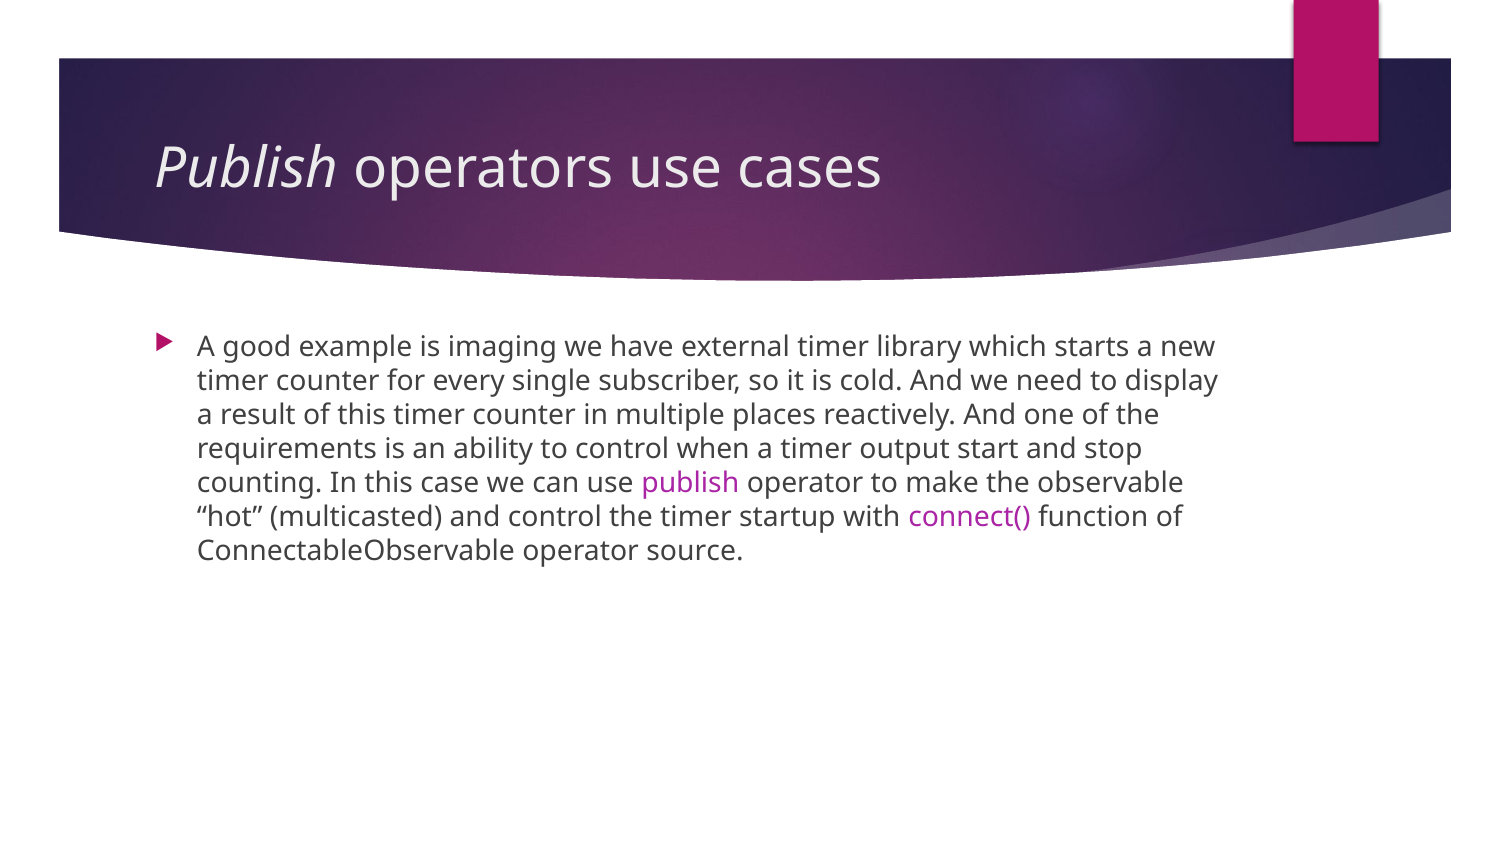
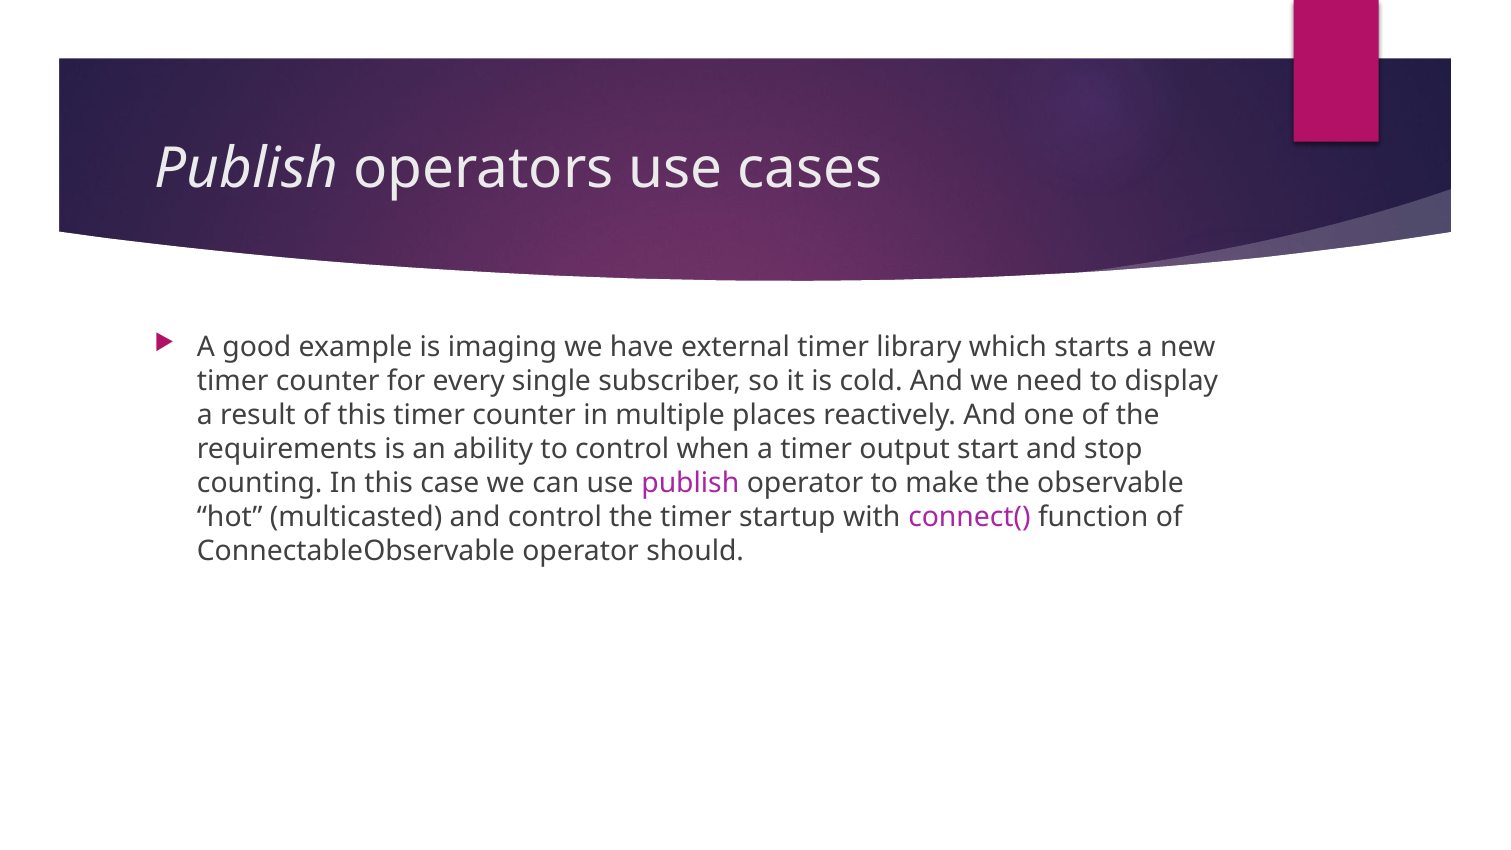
source: source -> should (695, 551)
